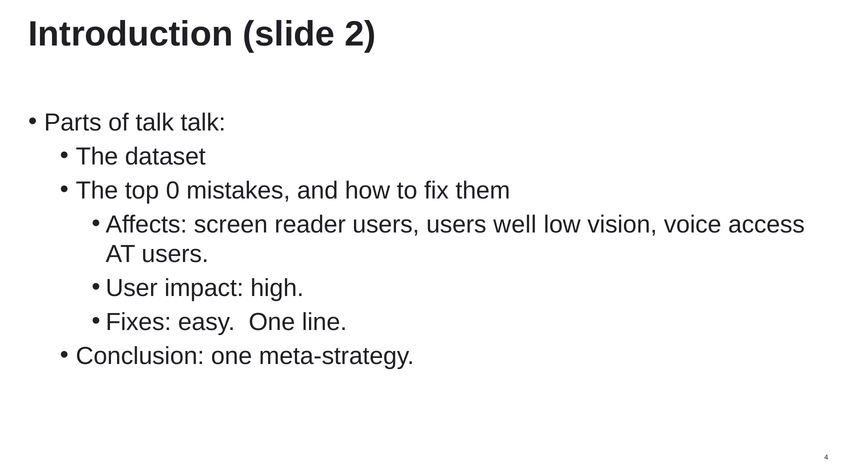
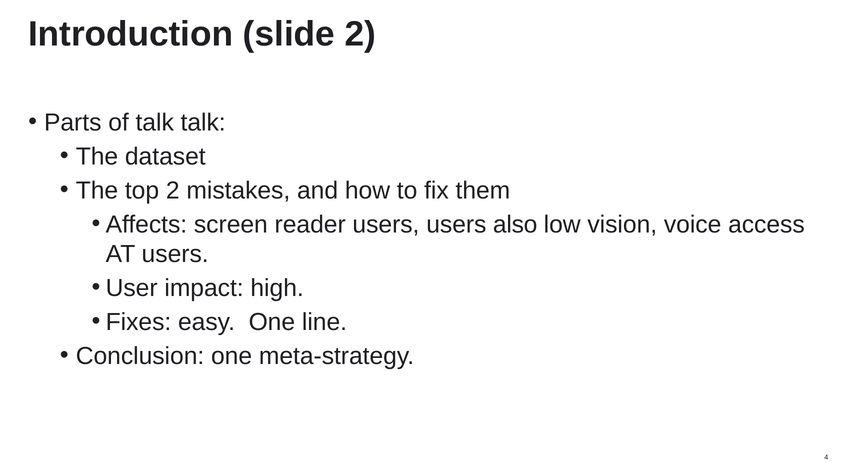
top 0: 0 -> 2 (173, 191)
well: well -> also (515, 225)
